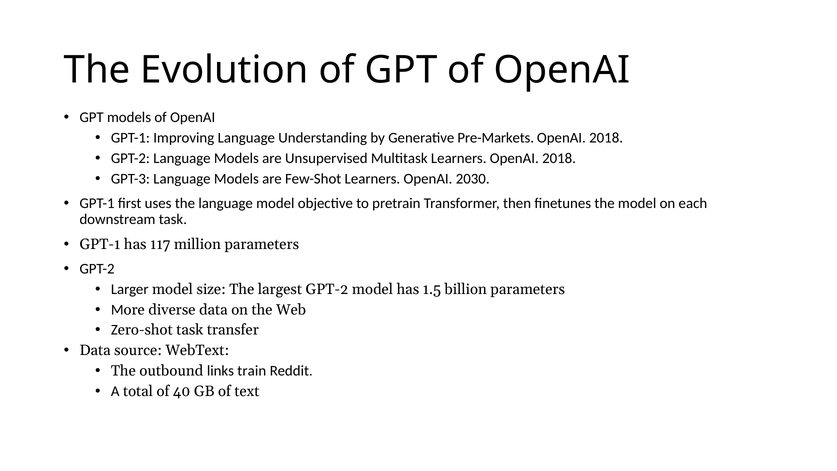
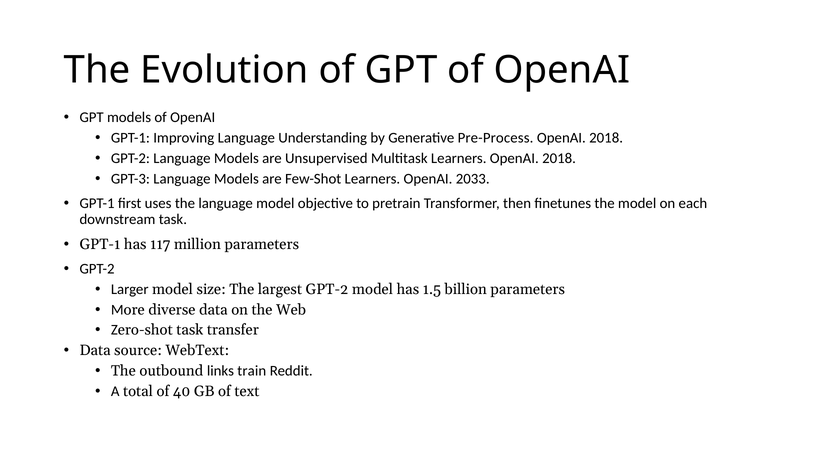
Pre-Markets: Pre-Markets -> Pre-Process (496, 138)
2030: 2030 -> 2033 (473, 179)
